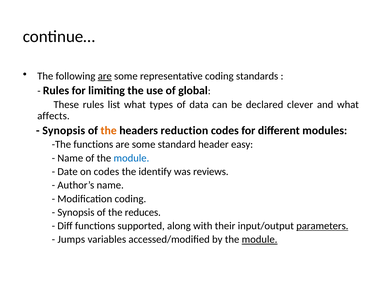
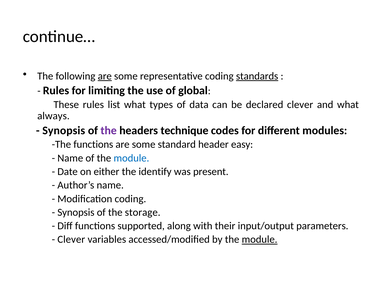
standards underline: none -> present (257, 76)
affects: affects -> always (53, 116)
the colour: orange -> purple (109, 130)
reduction: reduction -> technique (185, 130)
on codes: codes -> either (107, 171)
reviews: reviews -> present (211, 171)
reduces: reduces -> storage (143, 212)
parameters underline: present -> none (322, 226)
Jumps: Jumps -> Clever (71, 239)
